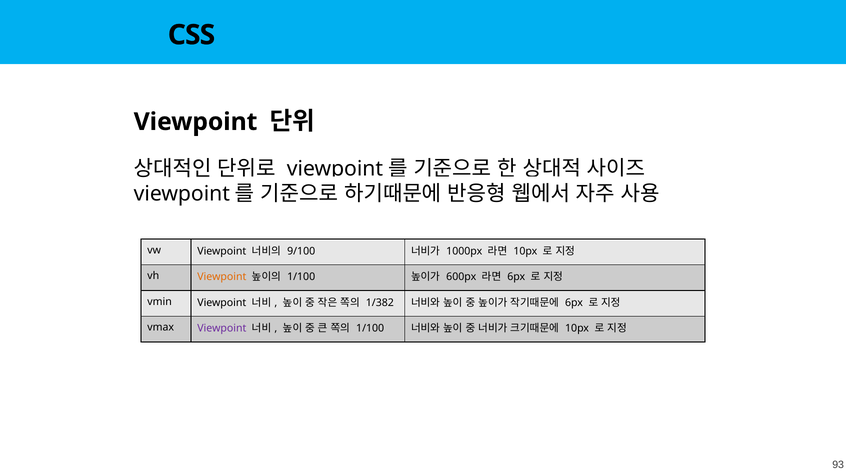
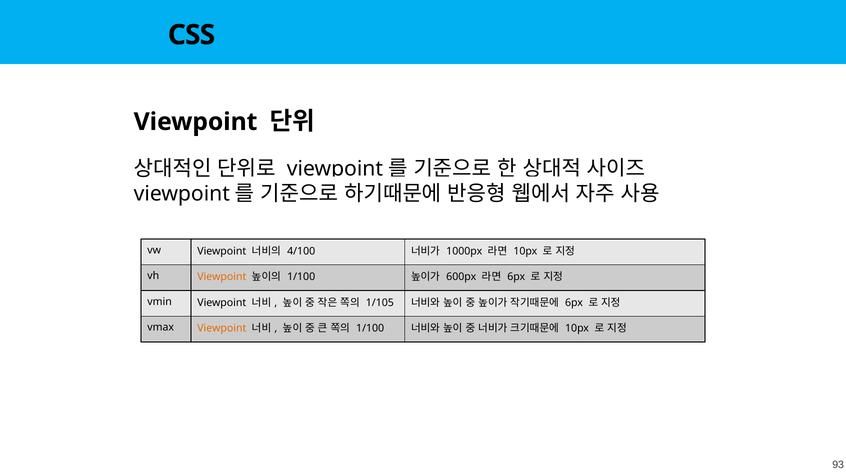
9/100: 9/100 -> 4/100 (301, 251)
1/382: 1/382 -> 1/105 (380, 302)
Viewpoint colour: purple -> orange (222, 328)
